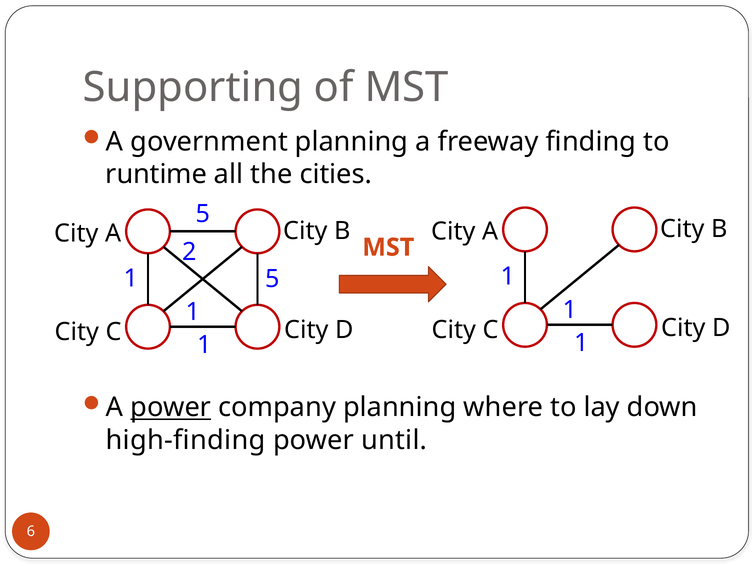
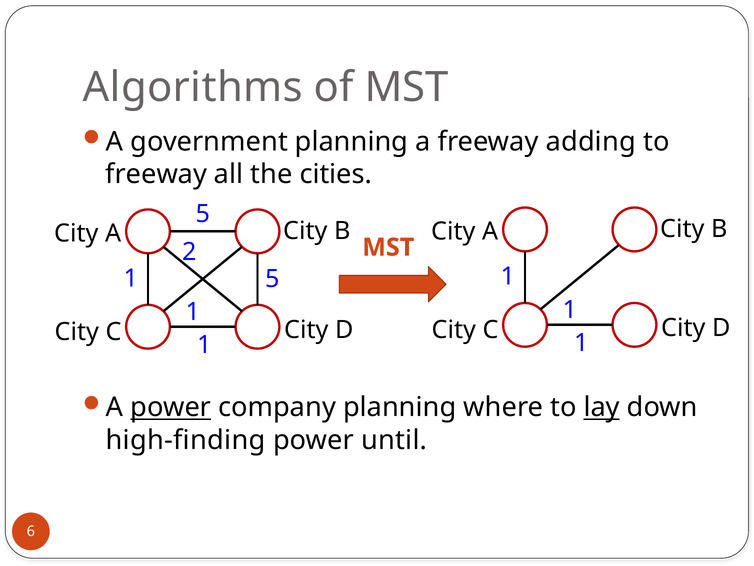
Supporting: Supporting -> Algorithms (193, 87)
finding: finding -> adding (591, 141)
runtime: runtime -> freeway (156, 174)
lay underline: none -> present (602, 407)
